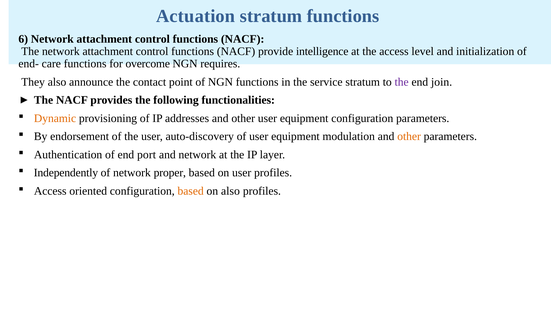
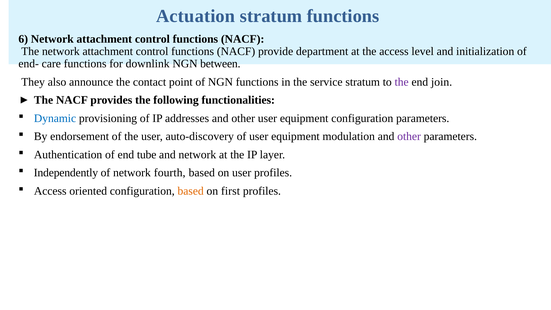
intelligence: intelligence -> department (322, 51)
overcome: overcome -> downlink (148, 64)
requires: requires -> between (220, 64)
Dynamic colour: orange -> blue (55, 118)
other colour: orange -> purple (409, 136)
port: port -> tube (147, 155)
proper: proper -> fourth (170, 173)
on also: also -> first (230, 191)
